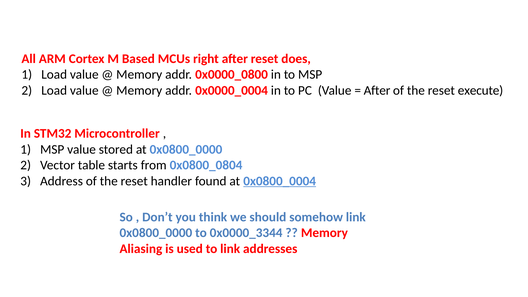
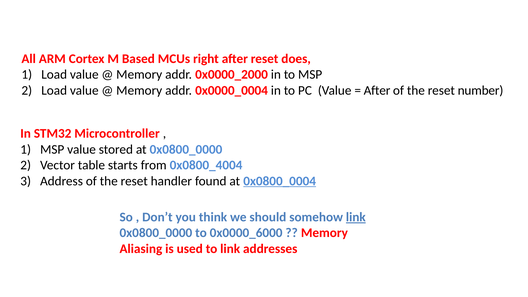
0x0000_0800: 0x0000_0800 -> 0x0000_2000 (232, 75)
execute: execute -> number (481, 90)
0x0800_0804: 0x0800_0804 -> 0x0800_4004 (206, 165)
link underline: none -> present (356, 217)
0x0000_3344: 0x0000_3344 -> 0x0000_6000 (246, 233)
